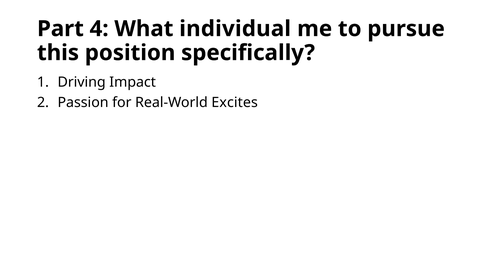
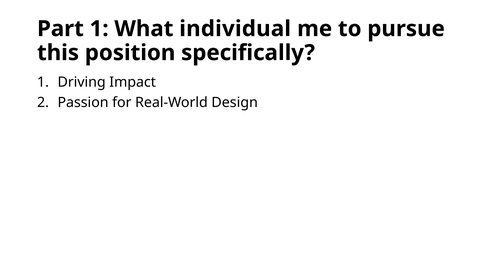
Part 4: 4 -> 1 (99, 29)
Excites: Excites -> Design (235, 103)
